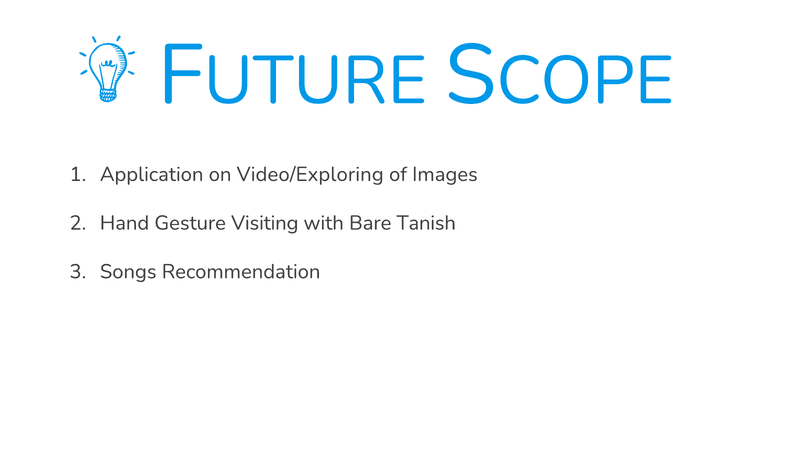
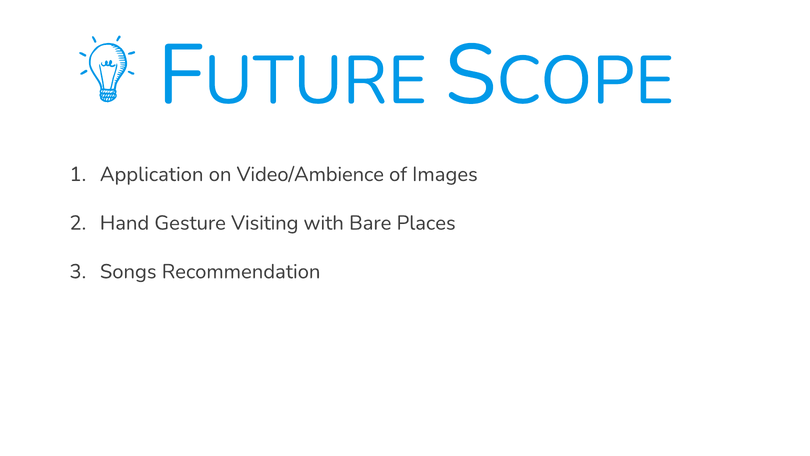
Video/Exploring: Video/Exploring -> Video/Ambience (310, 174)
Tanish: Tanish -> Places (426, 223)
